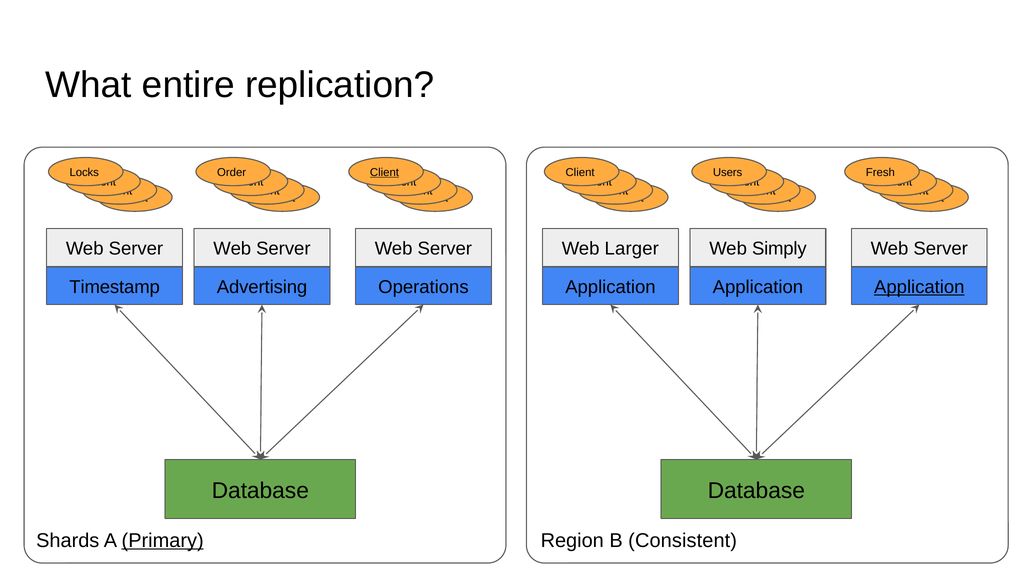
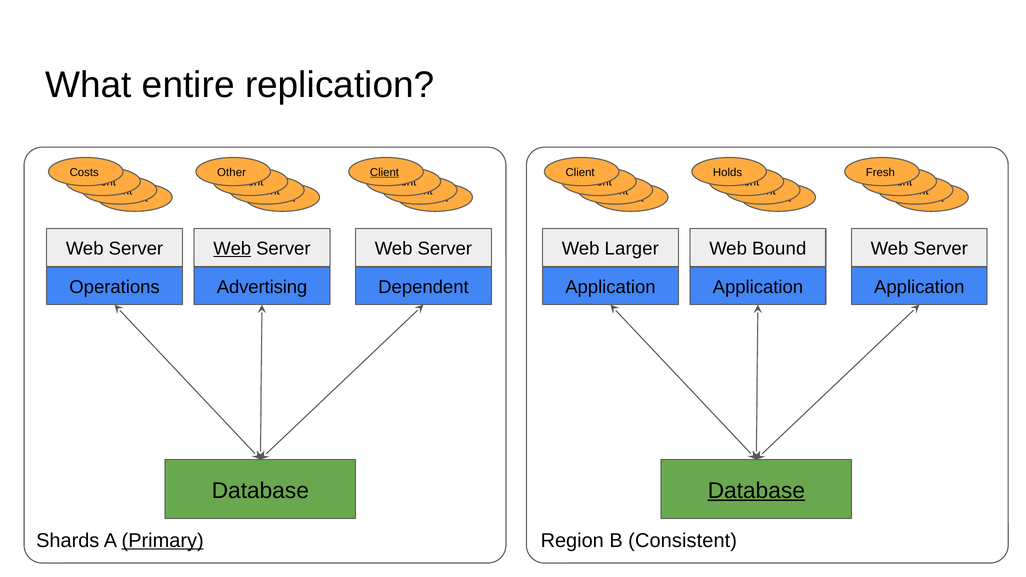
Locks: Locks -> Costs (84, 172)
Order: Order -> Other (232, 172)
Users: Users -> Holds (728, 172)
Web underline: none -> present (232, 249)
Simply: Simply -> Bound (779, 249)
Timestamp: Timestamp -> Operations (115, 287)
Operations: Operations -> Dependent (423, 287)
Application underline: present -> none (919, 287)
Database underline: none -> present (756, 491)
